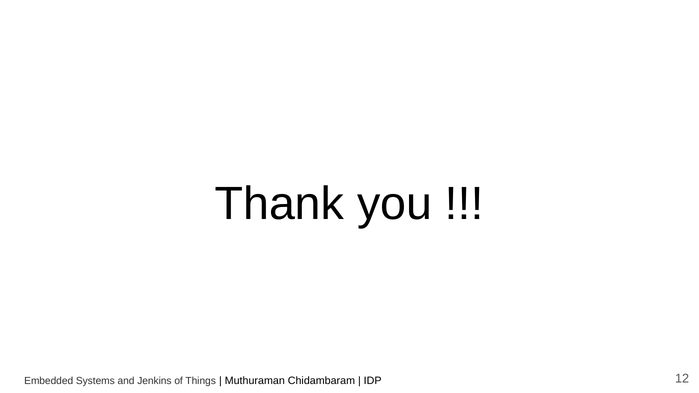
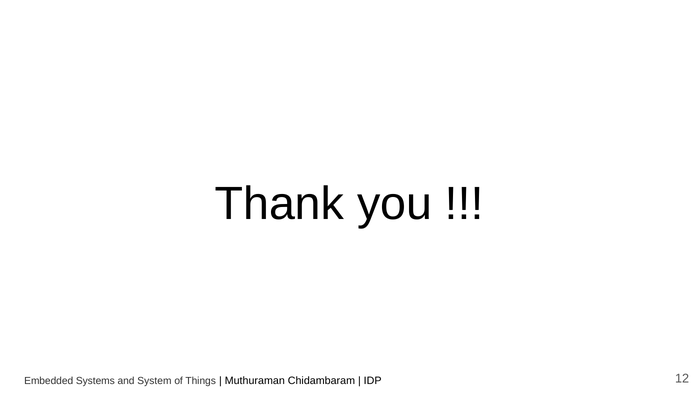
Jenkins: Jenkins -> System (154, 381)
